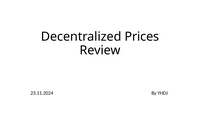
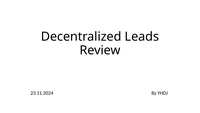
Prices: Prices -> Leads (142, 36)
